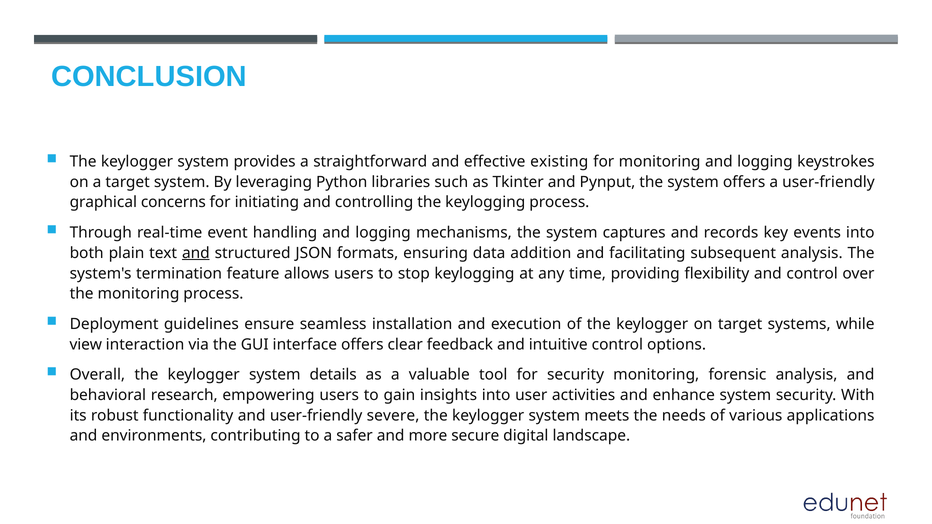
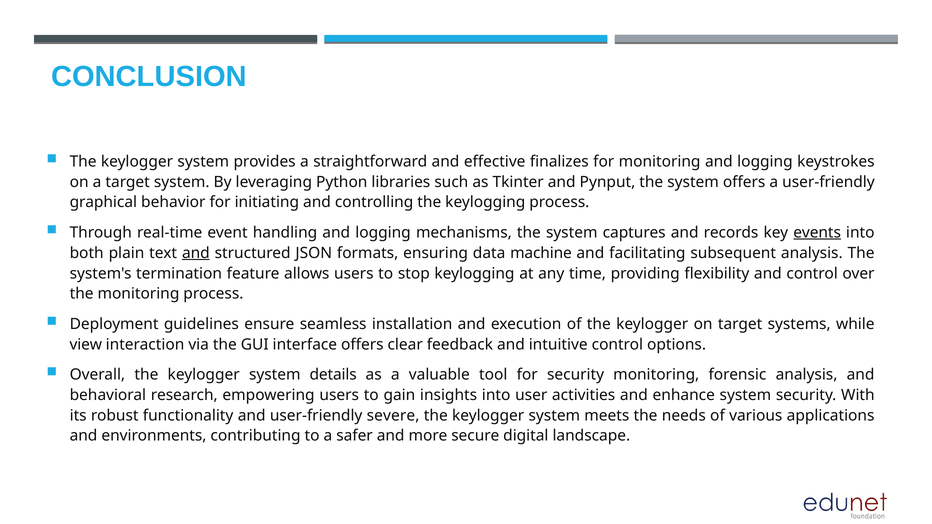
existing: existing -> finalizes (559, 162)
concerns: concerns -> behavior (173, 202)
events underline: none -> present (817, 233)
addition: addition -> machine (541, 253)
